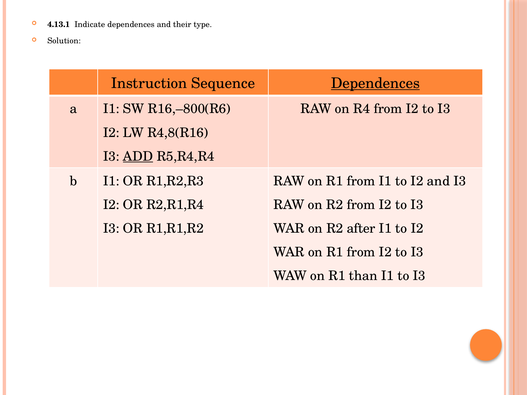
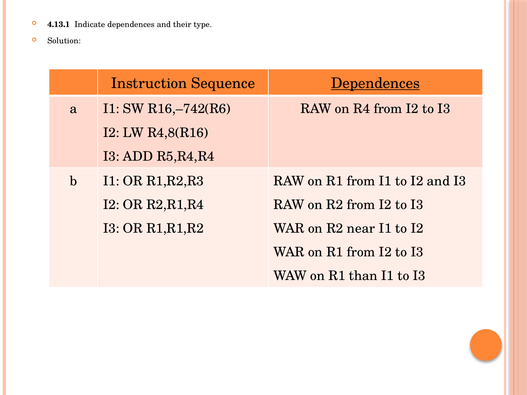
R16,–800(R6: R16,–800(R6 -> R16,–742(R6 (189, 109)
ADD underline: present -> none (138, 156)
after: after -> near (361, 229)
